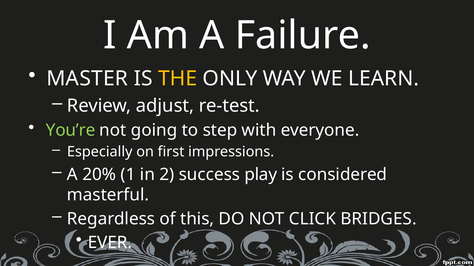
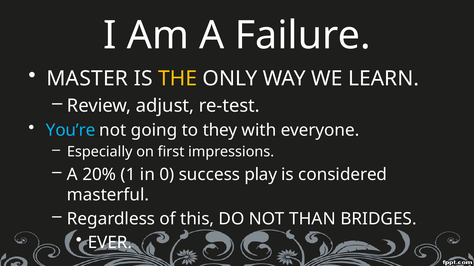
You’re colour: light green -> light blue (71, 131)
step: step -> they (220, 131)
2: 2 -> 0 (167, 175)
CLICK: CLICK -> THAN (312, 219)
